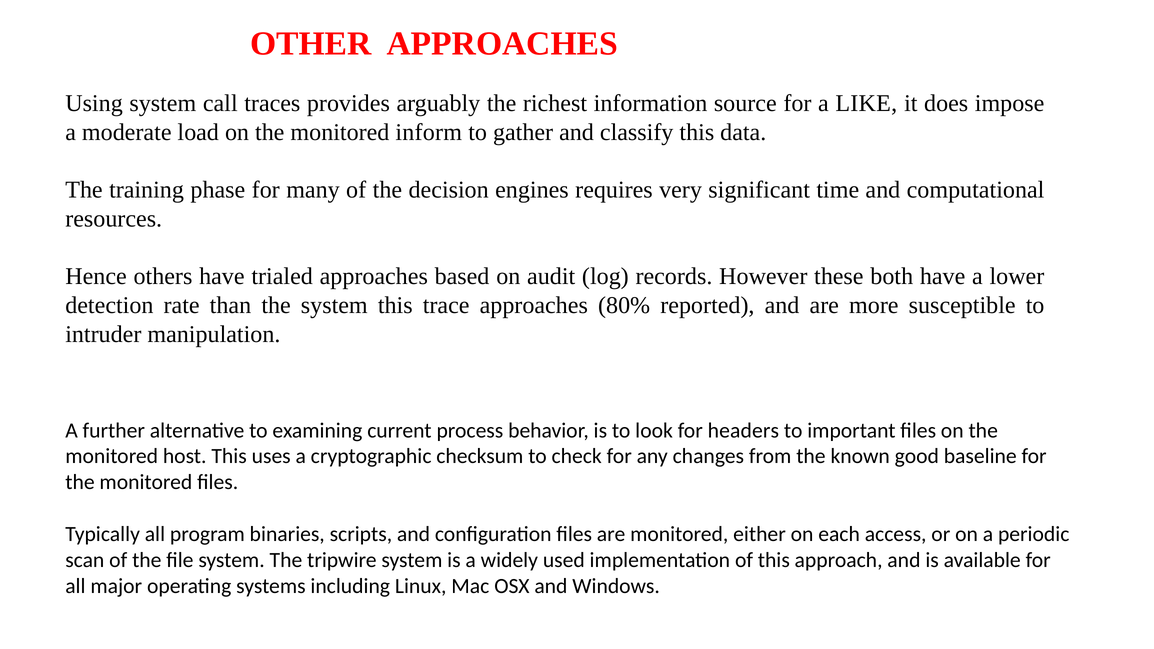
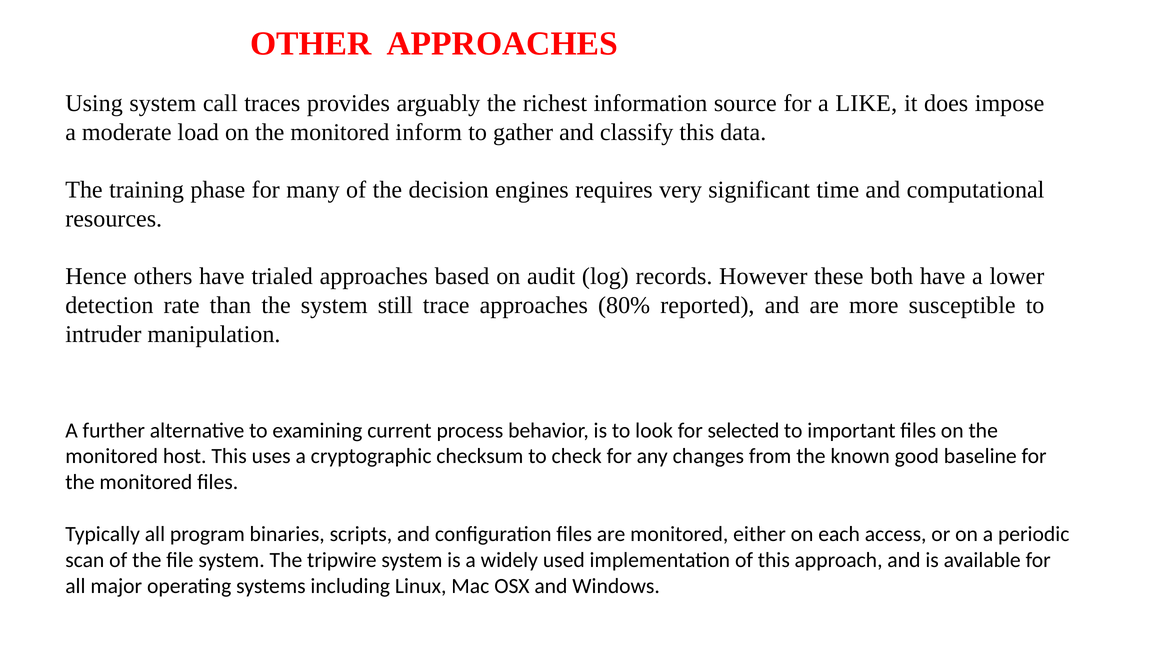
system this: this -> still (395, 305)
headers: headers -> selected (744, 430)
